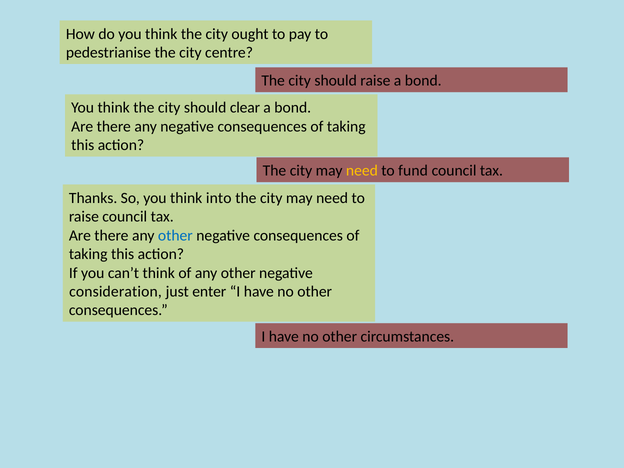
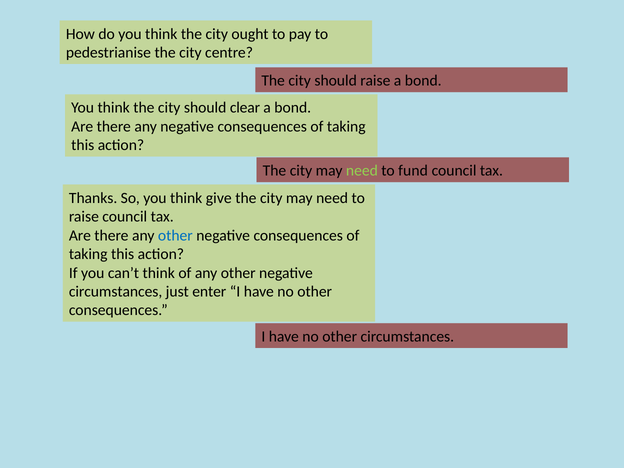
need colour: yellow -> light green (362, 171)
into: into -> give (219, 198)
consideration: consideration -> circumstances (116, 292)
